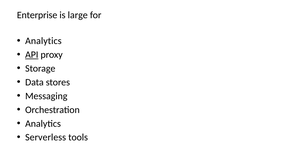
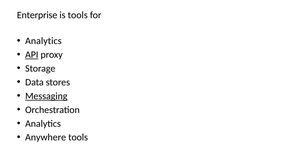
is large: large -> tools (78, 15)
Messaging underline: none -> present (46, 96)
Serverless: Serverless -> Anywhere (46, 137)
